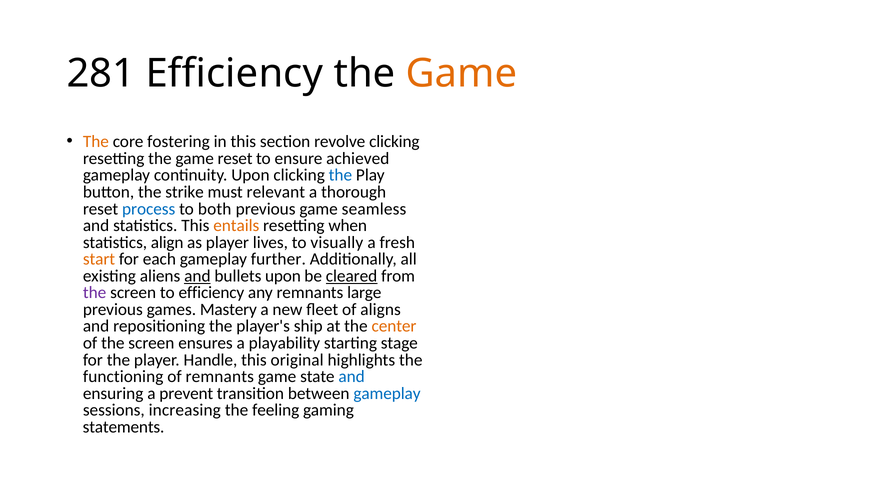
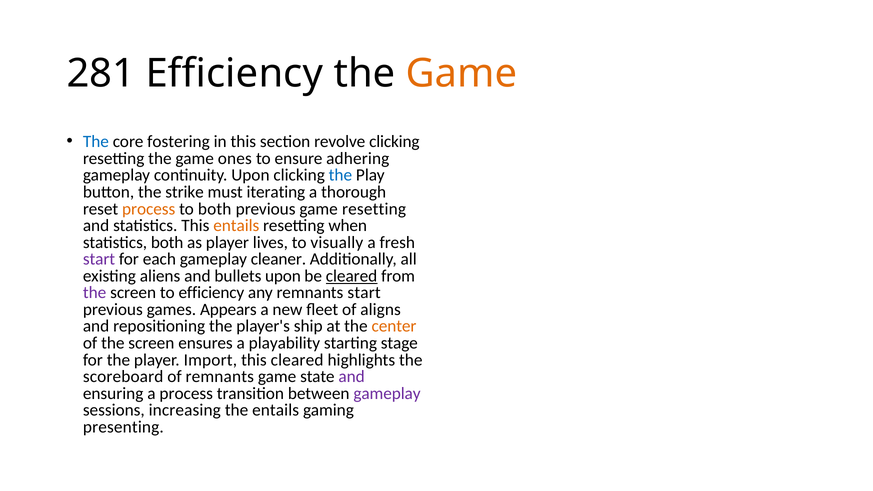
The colour: orange -> blue (96, 142)
game reset: reset -> ones (235, 159)
achieved: achieved -> adhering (358, 159)
relevant: relevant -> iterating (276, 192)
process colour: blue -> orange (149, 209)
game seamless: seamless -> resetting (374, 209)
statistics align: align -> both (167, 242)
start colour: orange -> purple (99, 259)
further: further -> cleaner (278, 259)
and underline: present -> none (197, 276)
remnants large: large -> start (364, 293)
Mastery: Mastery -> Appears (228, 310)
Handle: Handle -> Import (210, 360)
this original: original -> cleared (297, 360)
functioning: functioning -> scoreboard (123, 377)
and colour: blue -> purple (352, 377)
a prevent: prevent -> process (186, 393)
gameplay colour: blue -> purple (387, 393)
the feeling: feeling -> entails (276, 410)
statements: statements -> presenting (123, 427)
